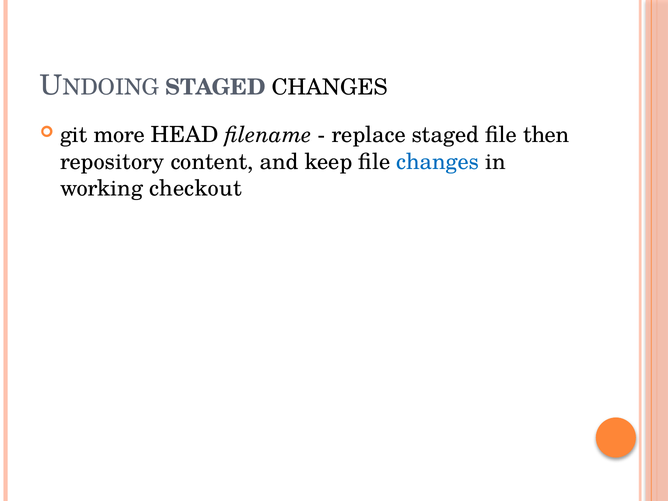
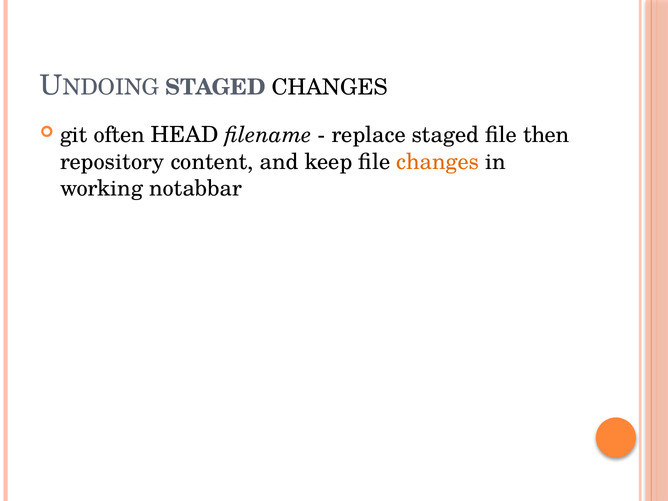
more: more -> often (119, 135)
changes colour: blue -> orange (438, 162)
checkout: checkout -> notabbar (196, 189)
